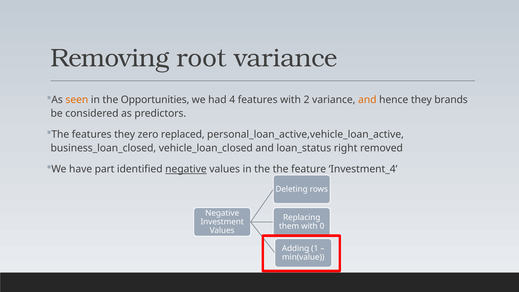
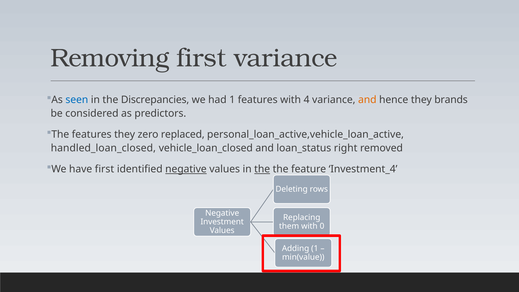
Removing root: root -> first (202, 58)
seen colour: orange -> blue (77, 100)
Opportunities: Opportunities -> Discrepancies (155, 100)
had 4: 4 -> 1 (232, 100)
2: 2 -> 4 (307, 100)
business_loan_closed: business_loan_closed -> handled_loan_closed (103, 148)
have part: part -> first (104, 169)
the underline: none -> present (262, 169)
